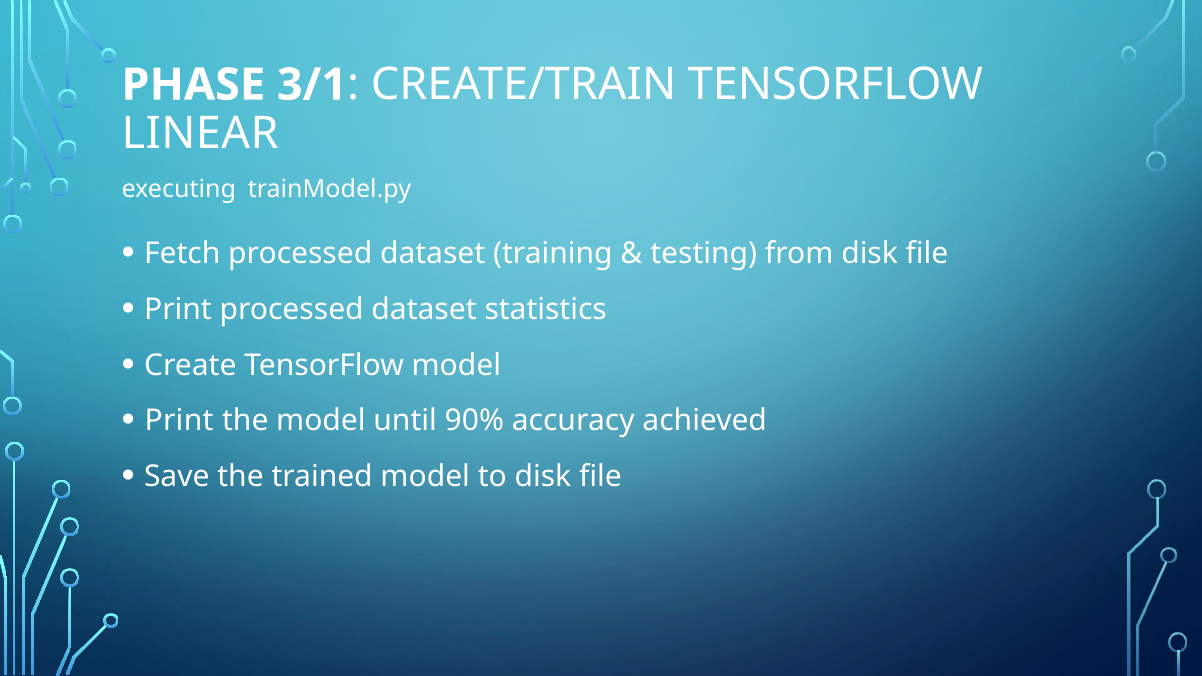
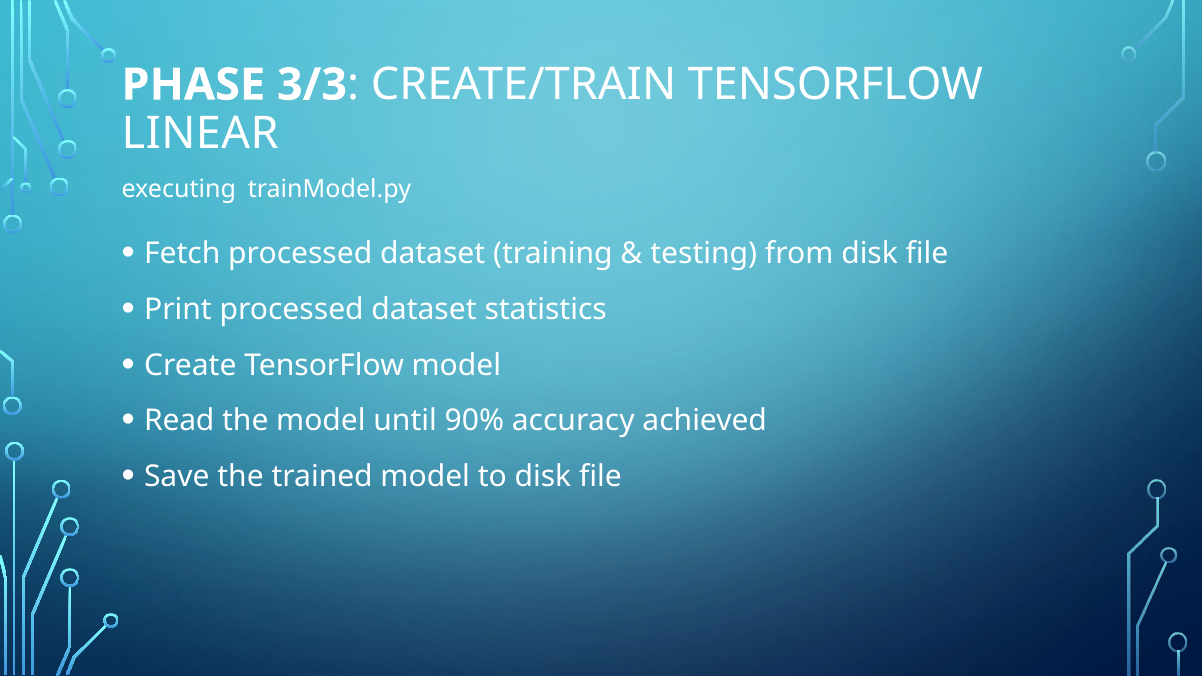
3/1: 3/1 -> 3/3 (312, 85)
Print: Print -> Read (179, 421)
